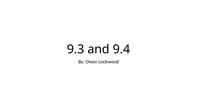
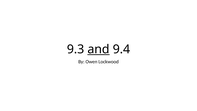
and underline: none -> present (98, 49)
